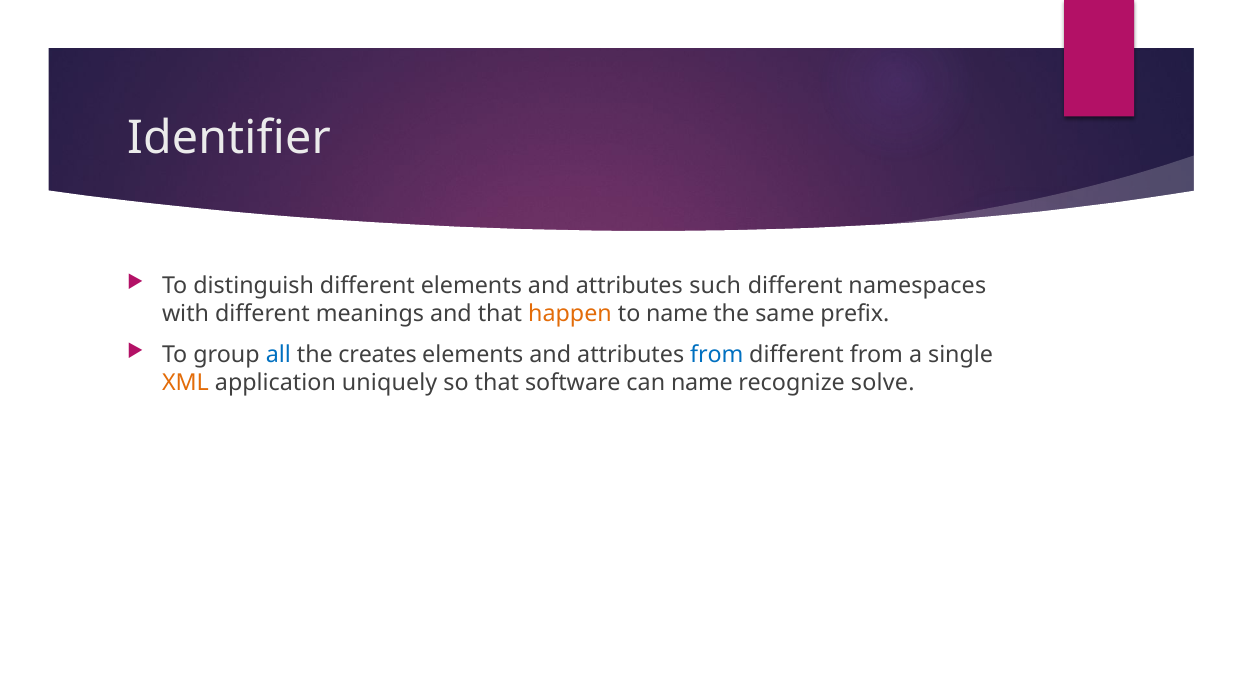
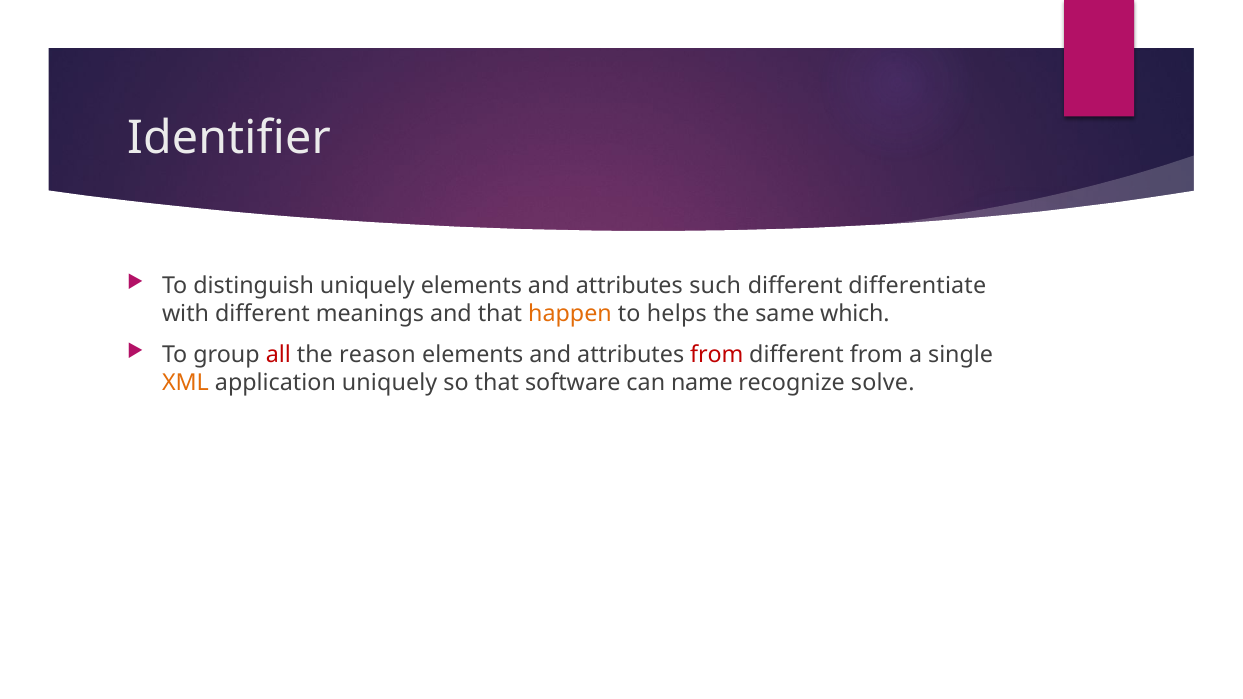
distinguish different: different -> uniquely (367, 286)
namespaces: namespaces -> differentiate (917, 286)
to name: name -> helps (677, 314)
prefix: prefix -> which (855, 314)
all colour: blue -> red (278, 355)
creates: creates -> reason (377, 355)
from colour: blue -> red (717, 355)
